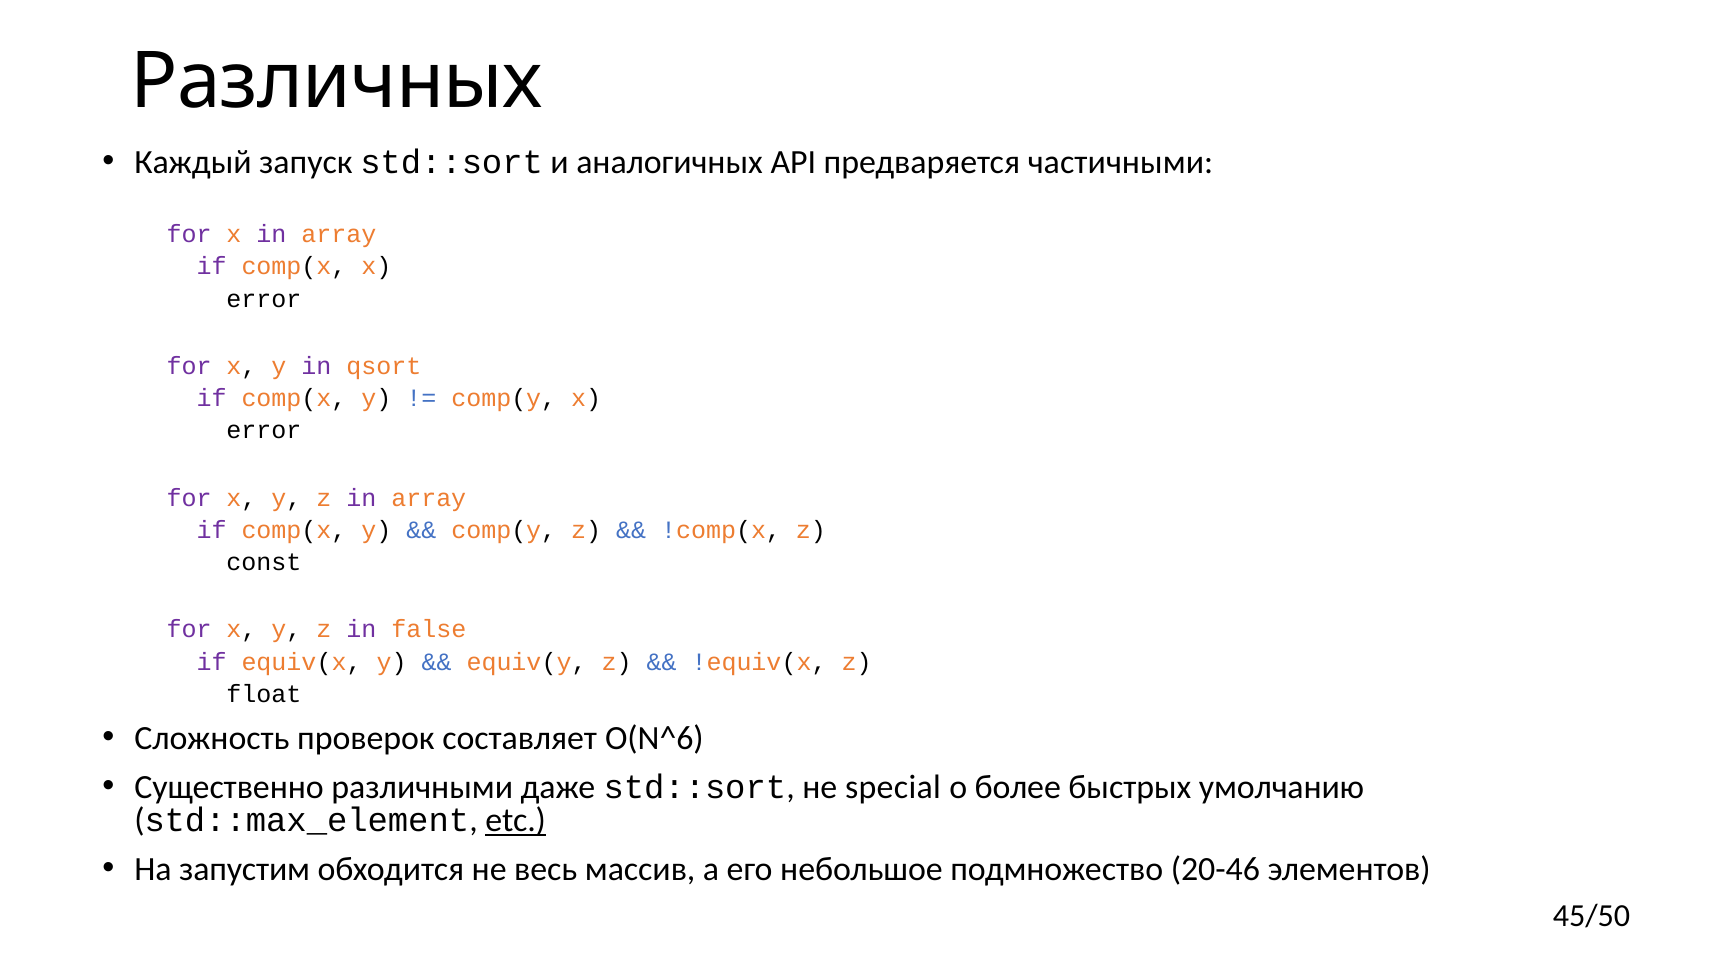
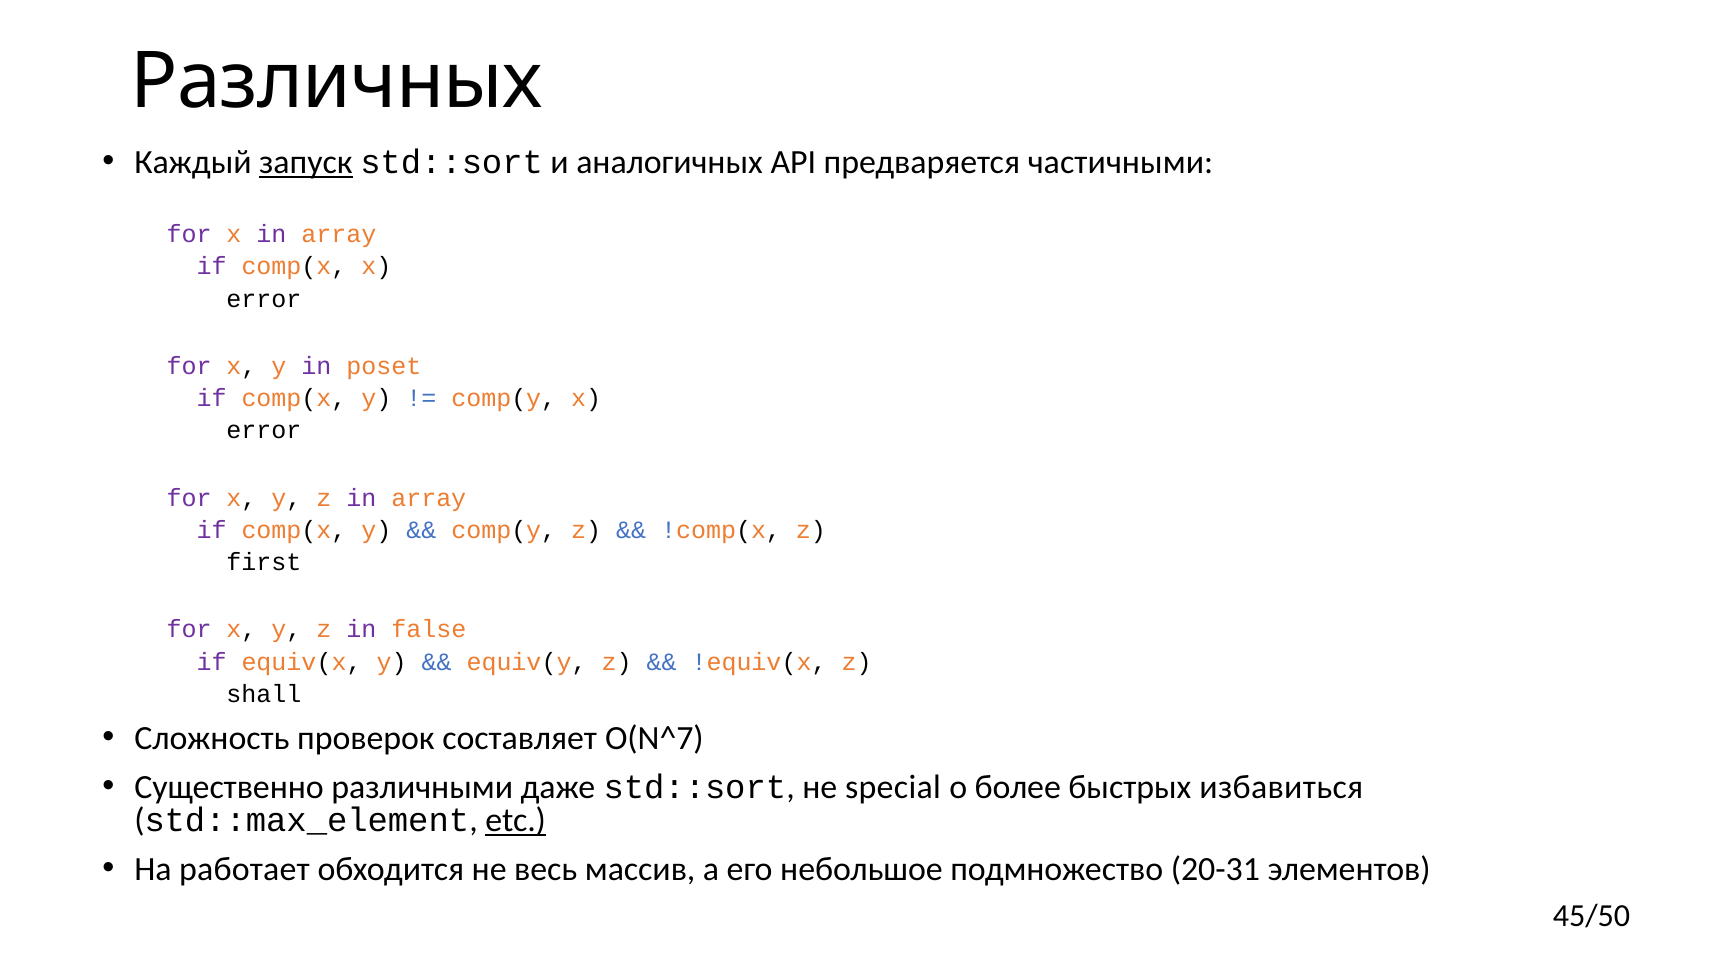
запуск underline: none -> present (306, 163)
qsort: qsort -> poset (384, 366)
const: const -> first (264, 563)
float: float -> shall (264, 694)
O(N^6: O(N^6 -> O(N^7 (654, 739)
умолчанию: умолчанию -> избавиться (1281, 788)
запустим: запустим -> работает (244, 870)
20-46: 20-46 -> 20-31 (1215, 870)
